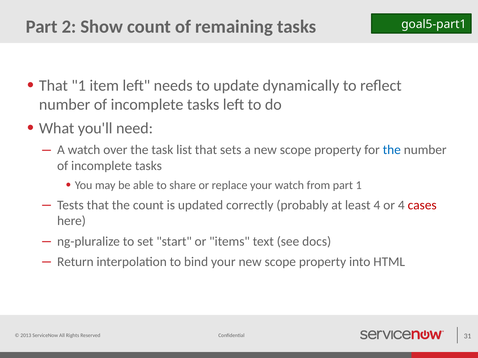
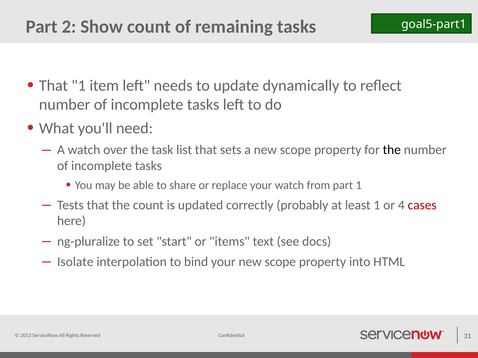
the colour: blue -> black (392, 150)
least 4: 4 -> 1 (377, 205)
Return: Return -> Isolate (75, 262)
